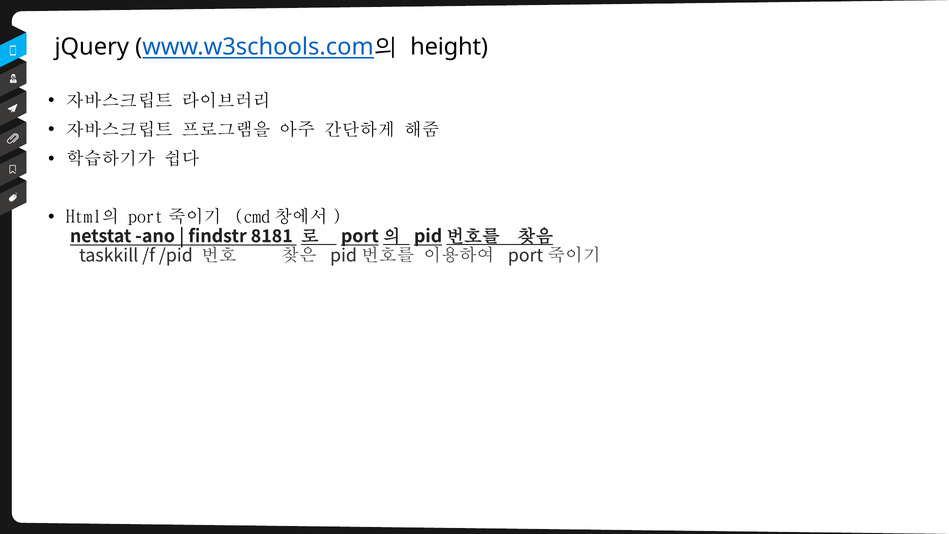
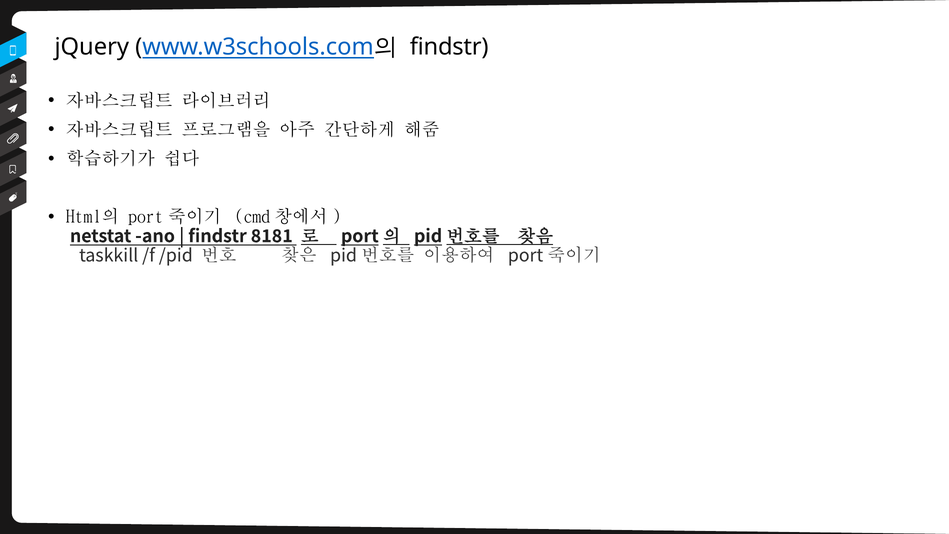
height: height -> findstr (449, 47)
